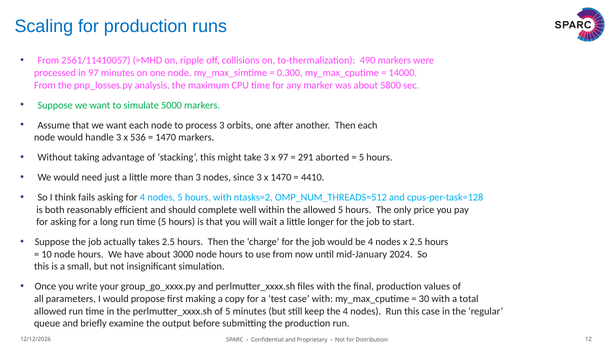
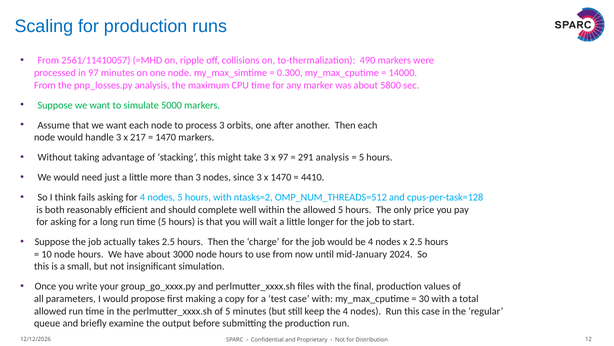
536: 536 -> 217 (138, 137)
291 aborted: aborted -> analysis (332, 157)
